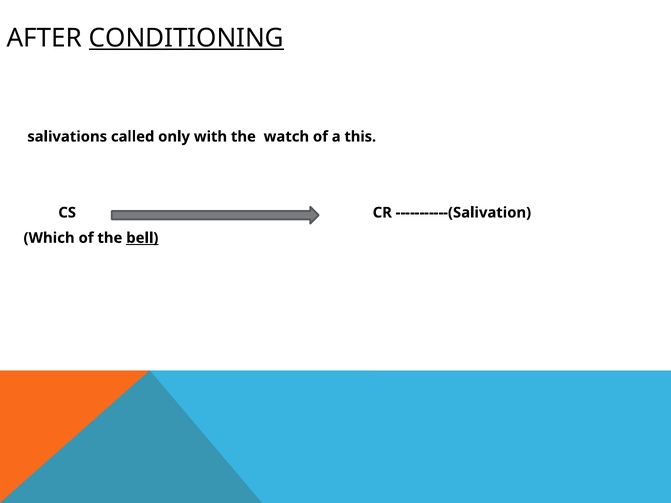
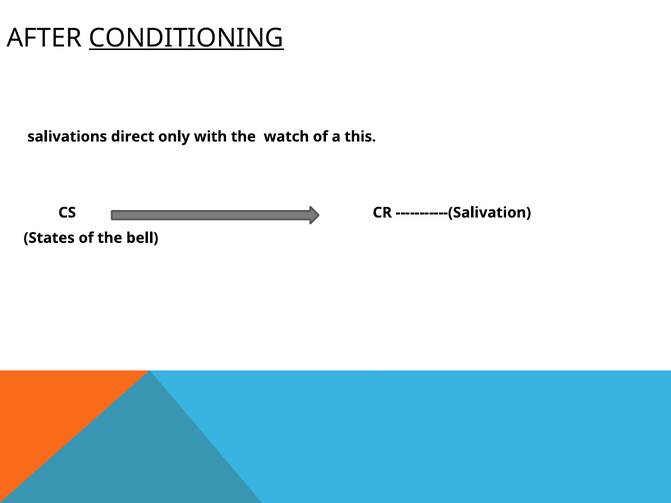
called: called -> direct (133, 137)
Which: Which -> States (49, 238)
bell underline: present -> none (142, 238)
